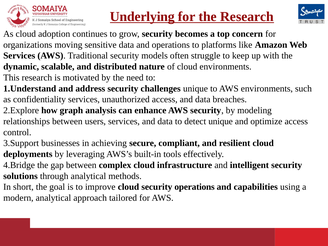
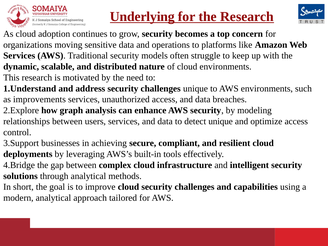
confidentiality: confidentiality -> improvements (39, 99)
cloud security operations: operations -> challenges (195, 187)
